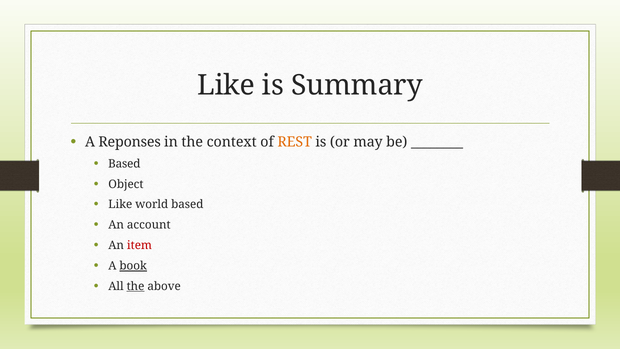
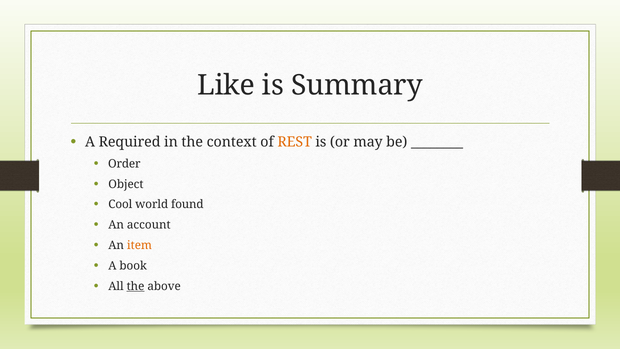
Reponses: Reponses -> Required (130, 142)
Based: Based -> Order (124, 164)
Like: Like -> Cool (120, 204)
world based: based -> found (187, 204)
item colour: red -> orange (139, 245)
book underline: present -> none (133, 266)
